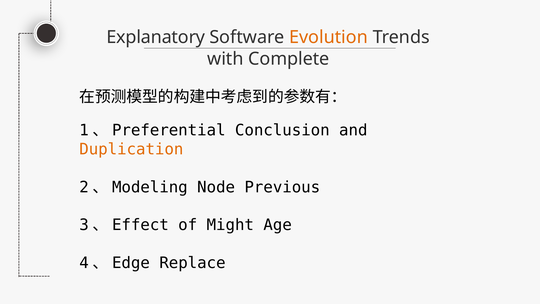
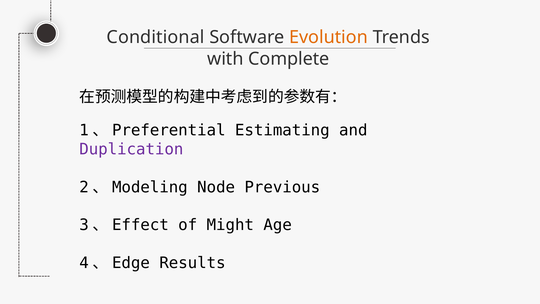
Explanatory: Explanatory -> Conditional (156, 37)
Conclusion: Conclusion -> Estimating (282, 130)
Duplication colour: orange -> purple (131, 149)
Replace: Replace -> Results (192, 263)
